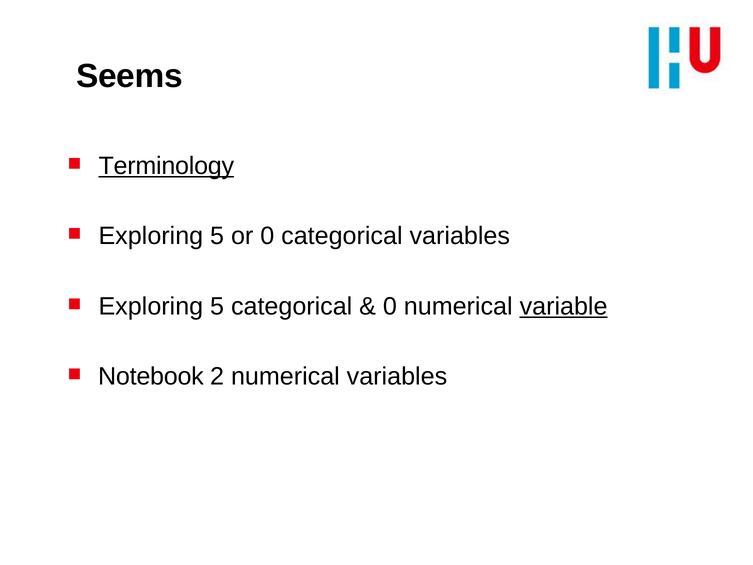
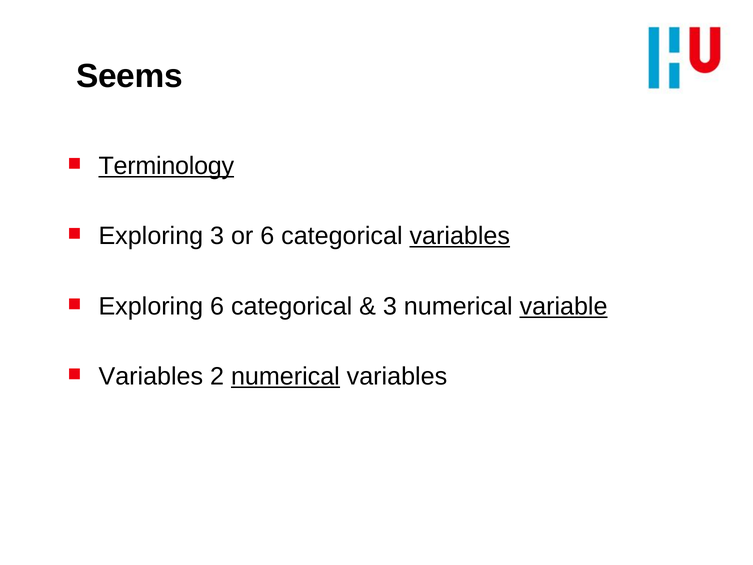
5: 5 -> 3 (217, 236)
or 0: 0 -> 6 (267, 236)
variables underline: none -> present (460, 236)
5: 5 -> 6 (217, 306)
0: 0 -> 3 (390, 306)
Notebook: Notebook -> Variables (151, 376)
numerical underline: none -> present (285, 376)
